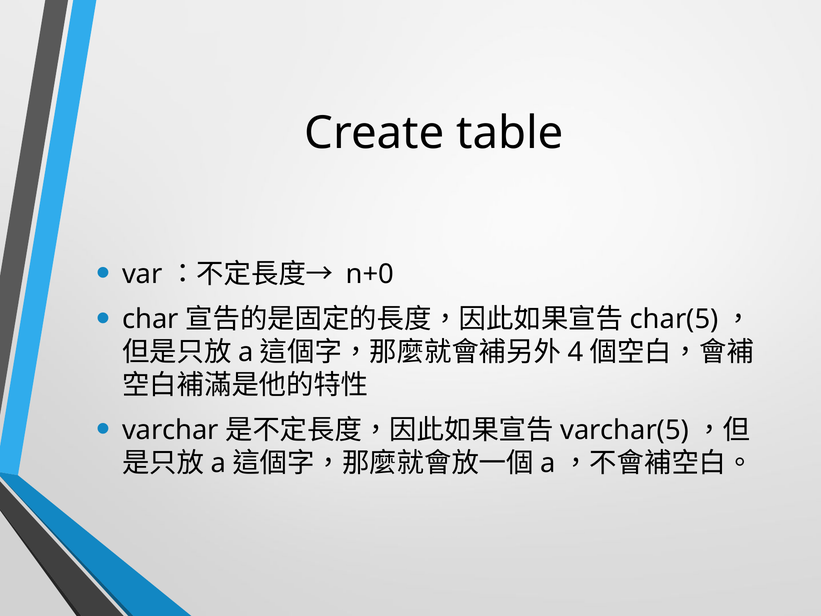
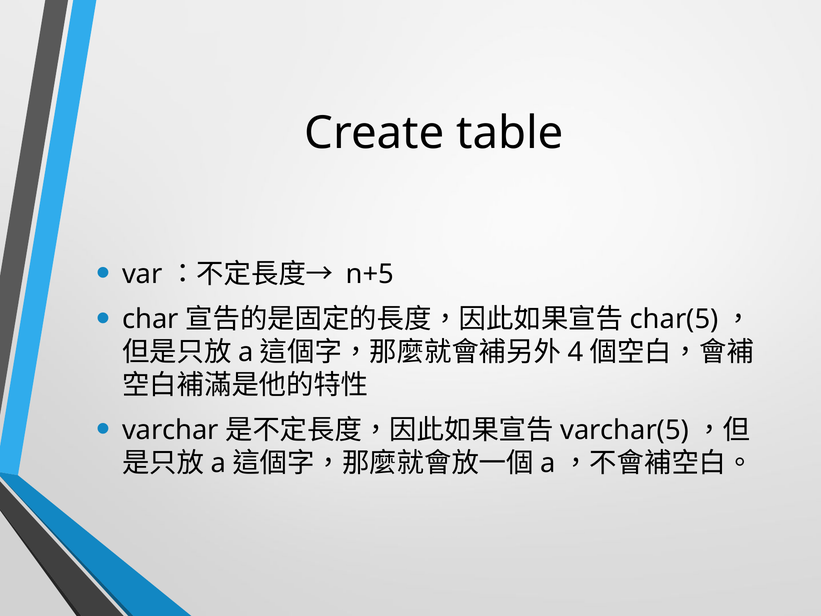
n+0: n+0 -> n+5 (370, 274)
